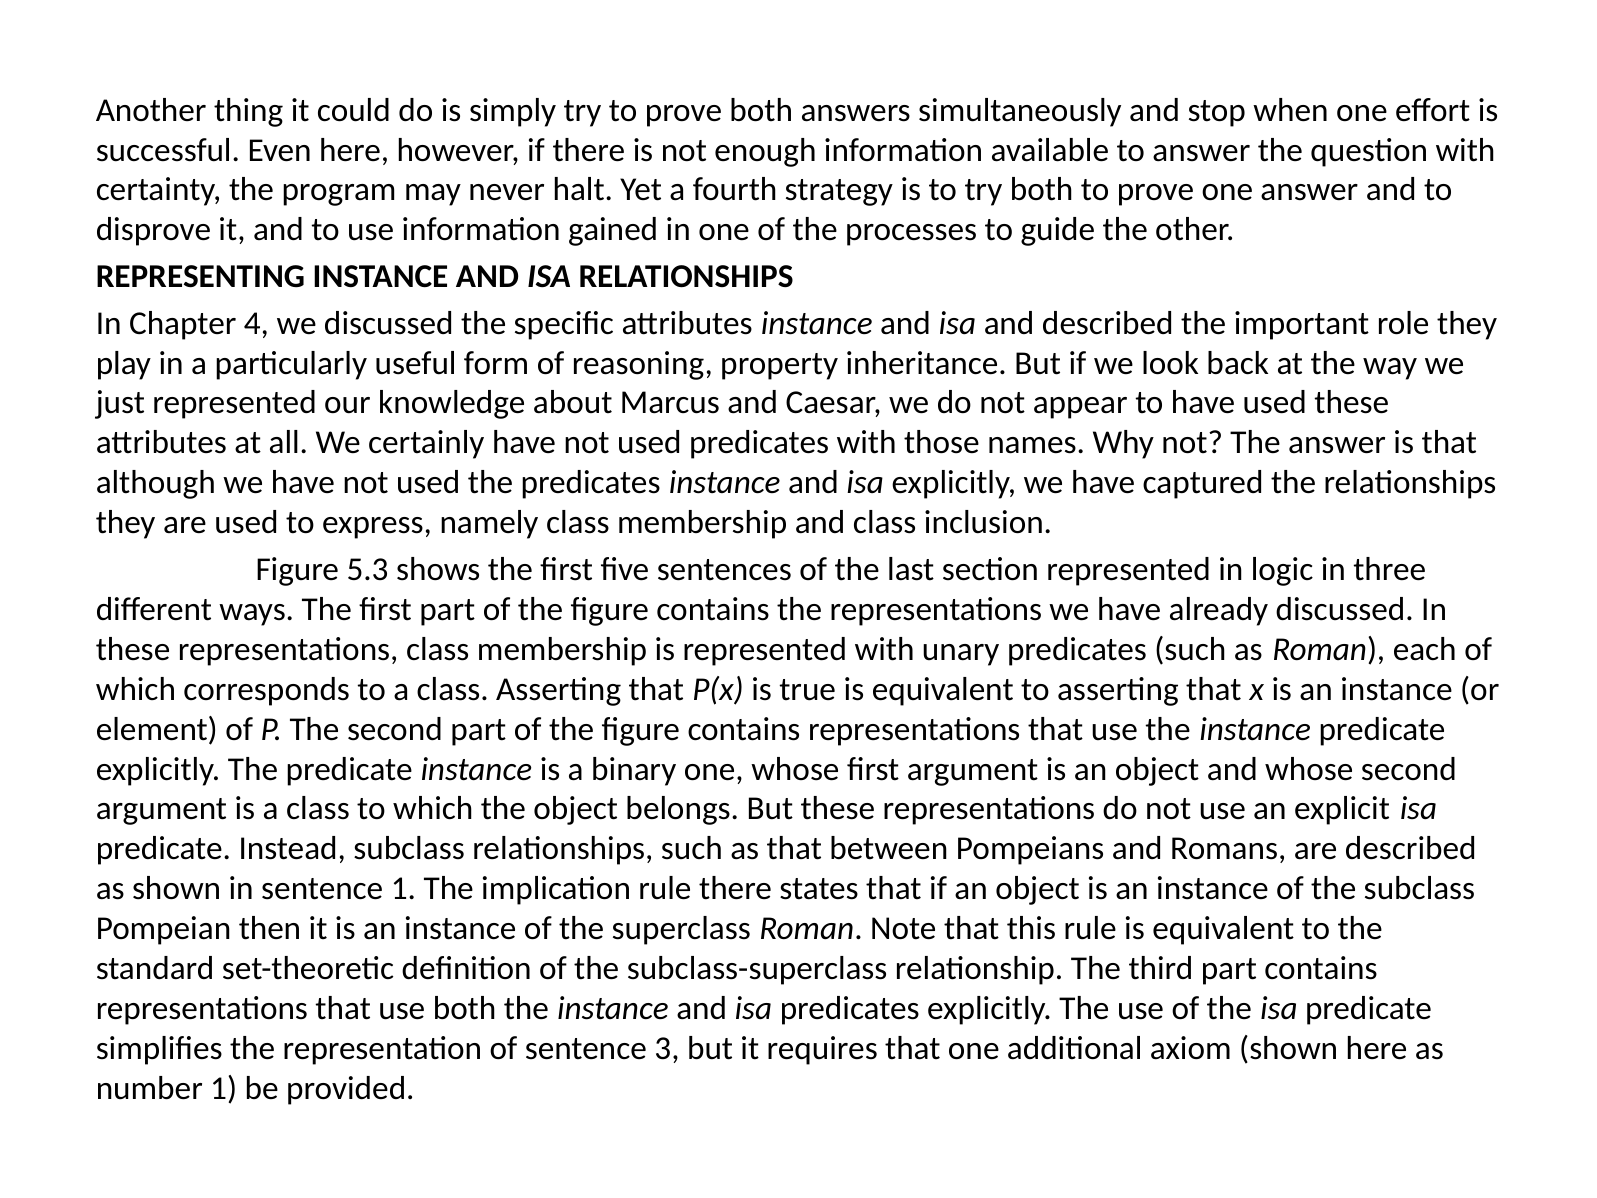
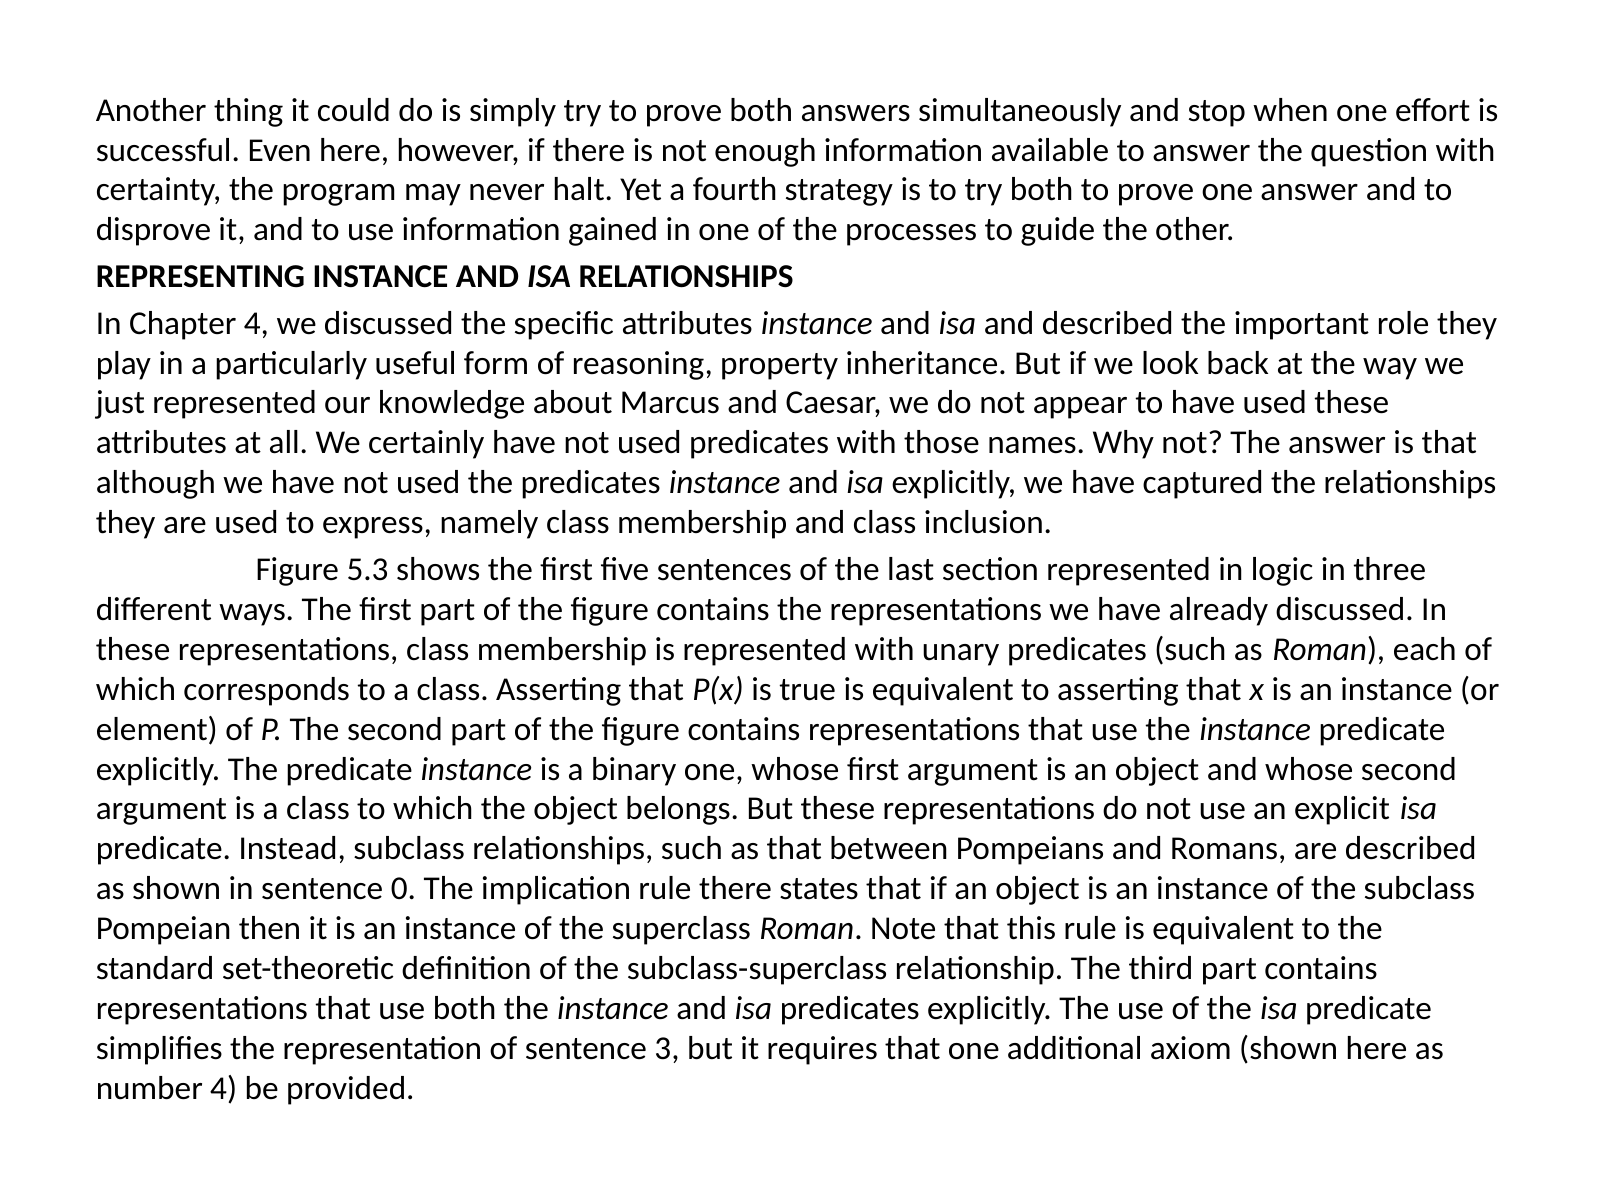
sentence 1: 1 -> 0 (403, 889)
number 1: 1 -> 4 (224, 1088)
